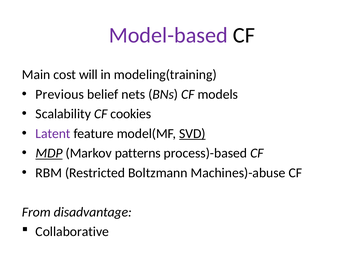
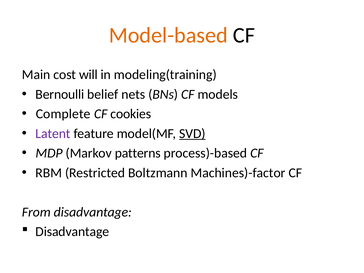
Model-based colour: purple -> orange (168, 35)
Previous: Previous -> Bernoulli (60, 94)
Scalability: Scalability -> Complete (63, 114)
MDP underline: present -> none (49, 153)
Machines)-abuse: Machines)-abuse -> Machines)-factor (238, 173)
Collaborative: Collaborative -> Disadvantage (72, 232)
